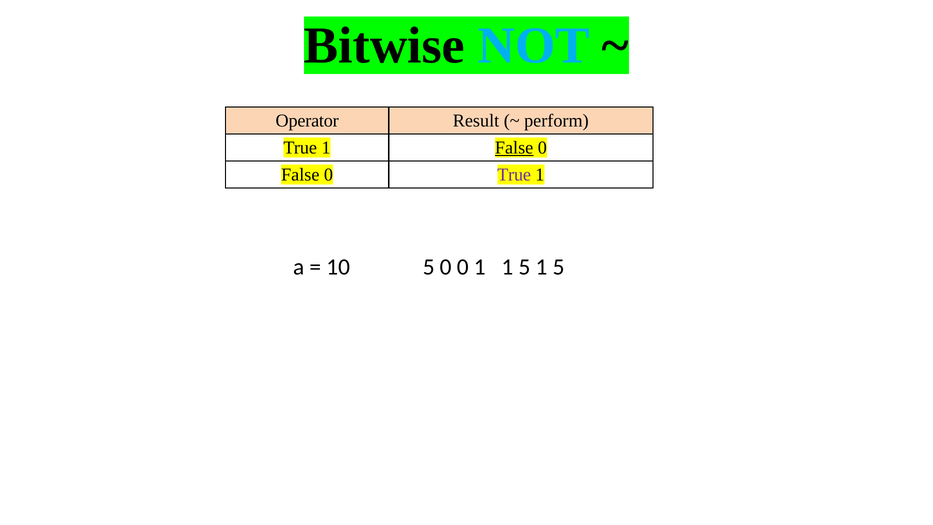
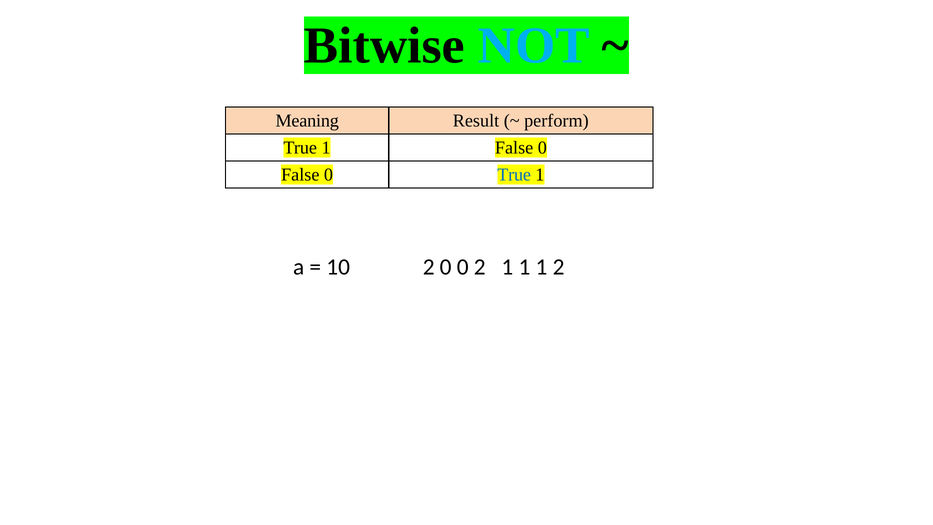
Operator: Operator -> Meaning (307, 121)
False underline: present -> none (514, 148)
True colour: purple -> blue (514, 175)
10 5: 5 -> 2 (429, 267)
0 1: 1 -> 2 (480, 267)
5: 5 -> 1 (524, 267)
5: 5 -> 2 (559, 267)
